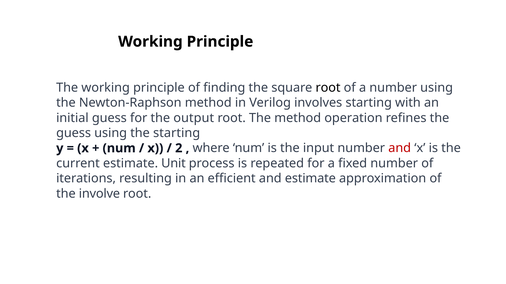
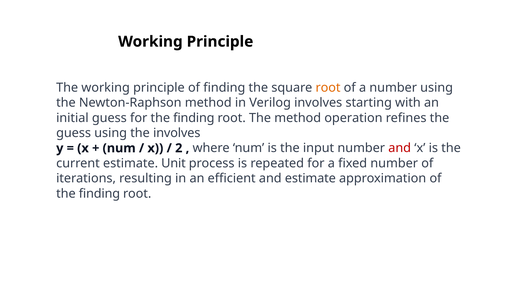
root colour: black -> orange (328, 88)
for the output: output -> finding (194, 118)
the starting: starting -> involves (177, 133)
involve: involve -> finding (99, 194)
